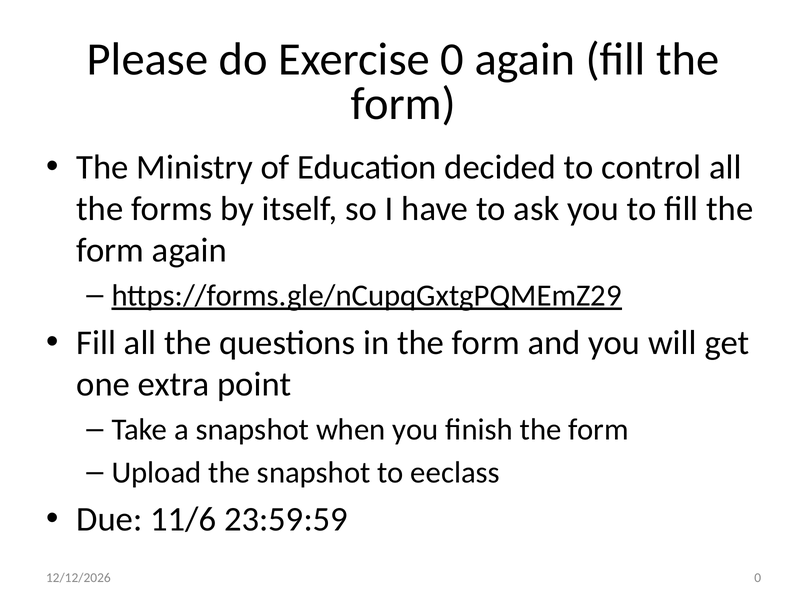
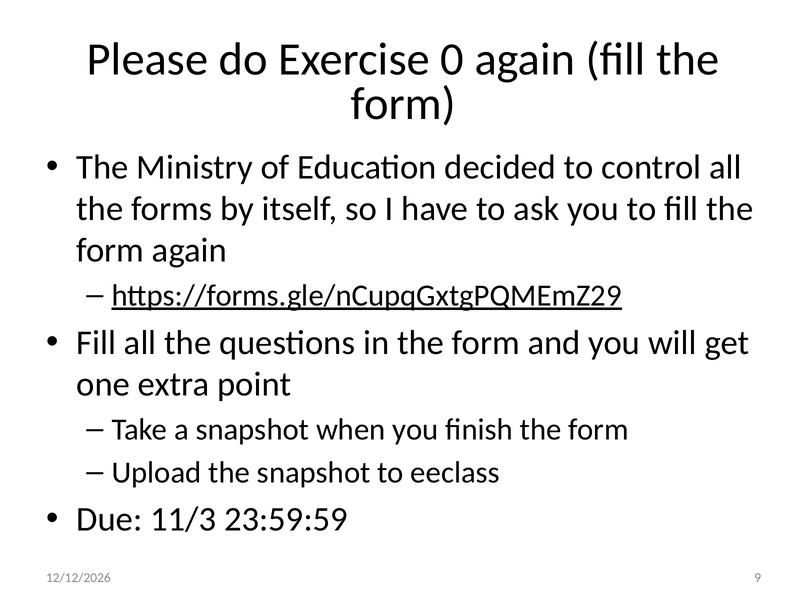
11/6: 11/6 -> 11/3 (183, 520)
0: 0 -> 9 (758, 578)
